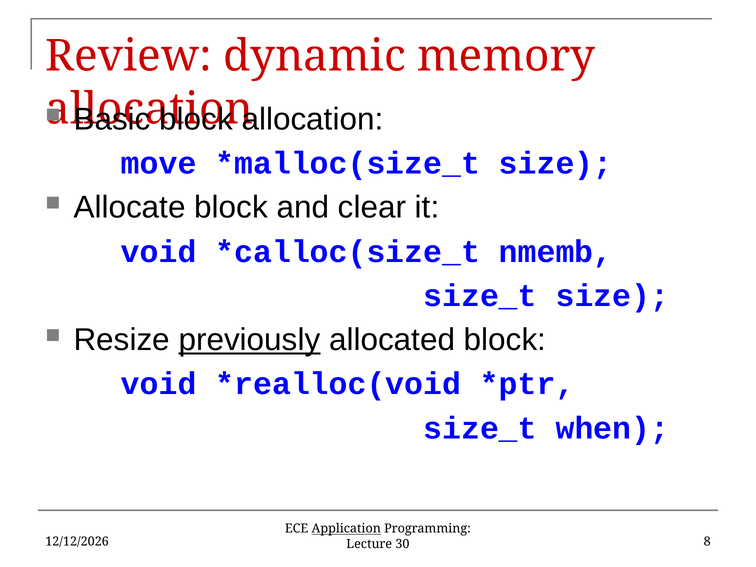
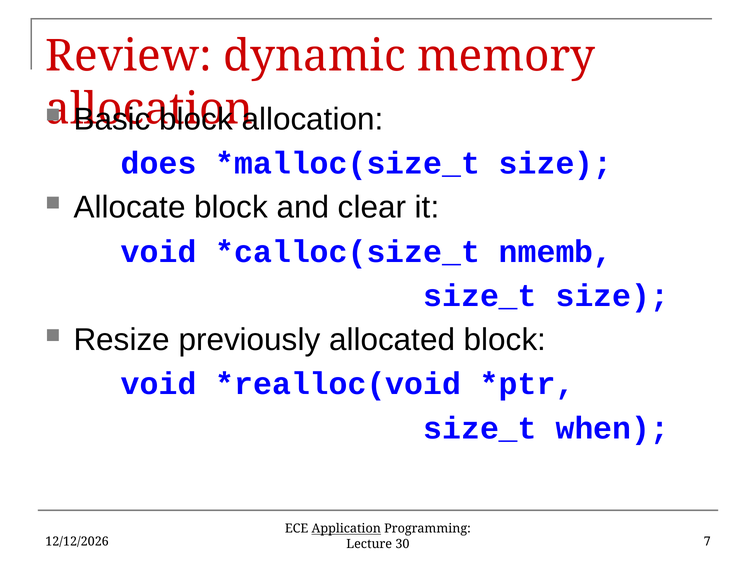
move: move -> does (159, 163)
previously underline: present -> none (250, 340)
8: 8 -> 7 (707, 541)
